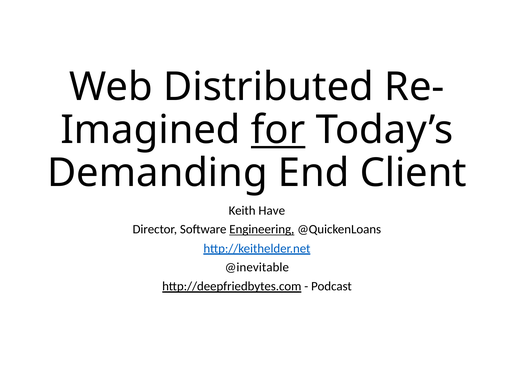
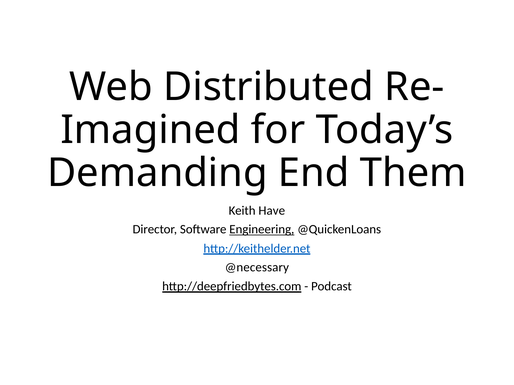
for underline: present -> none (278, 130)
Client: Client -> Them (413, 173)
@inevitable: @inevitable -> @necessary (257, 268)
